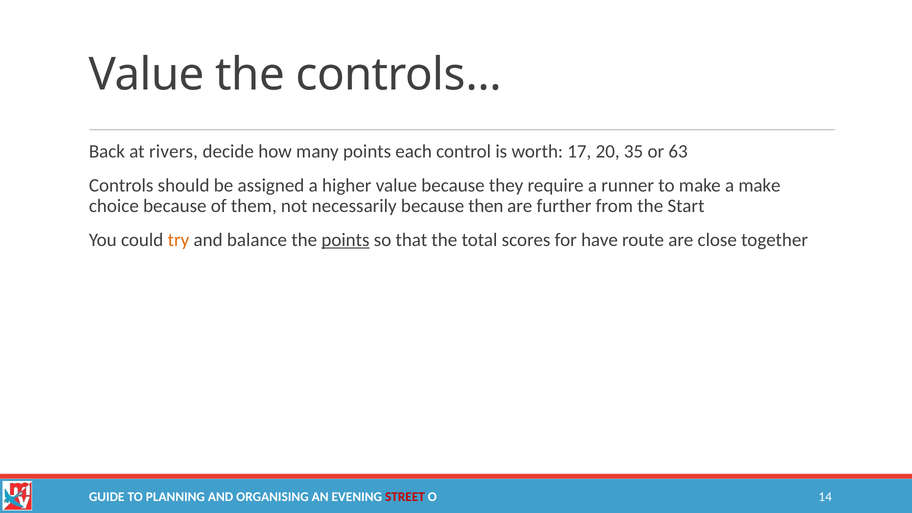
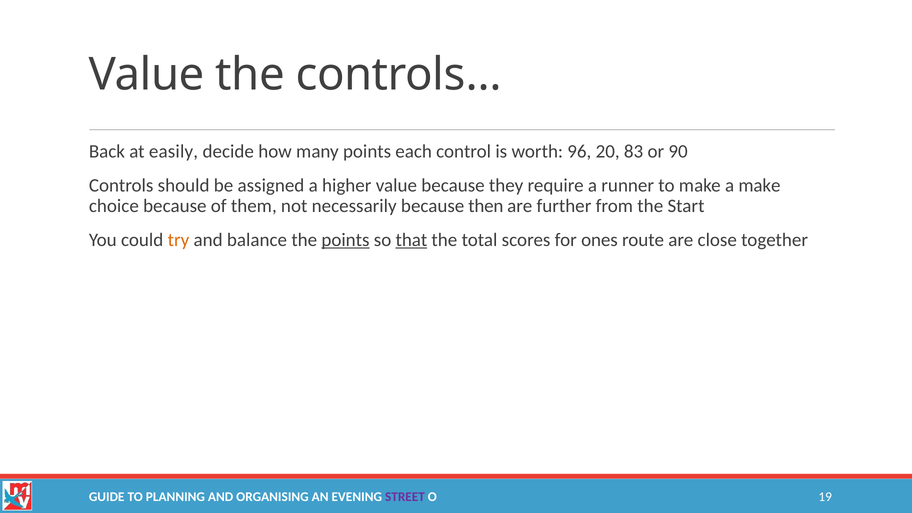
rivers: rivers -> easily (174, 152)
17: 17 -> 96 (579, 152)
35: 35 -> 83 (634, 152)
63: 63 -> 90 (678, 152)
that underline: none -> present (411, 240)
have: have -> ones (599, 240)
STREET colour: red -> purple (405, 497)
14: 14 -> 19 (825, 497)
